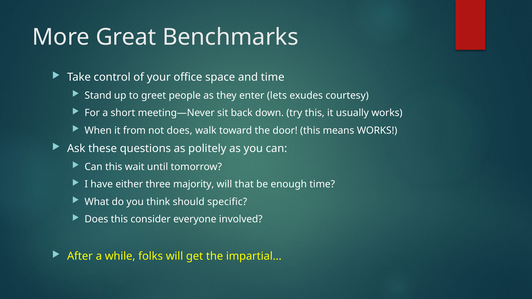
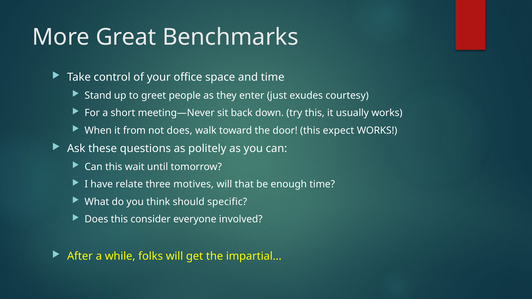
lets: lets -> just (277, 95)
means: means -> expect (338, 131)
either: either -> relate (129, 184)
majority: majority -> motives (194, 184)
